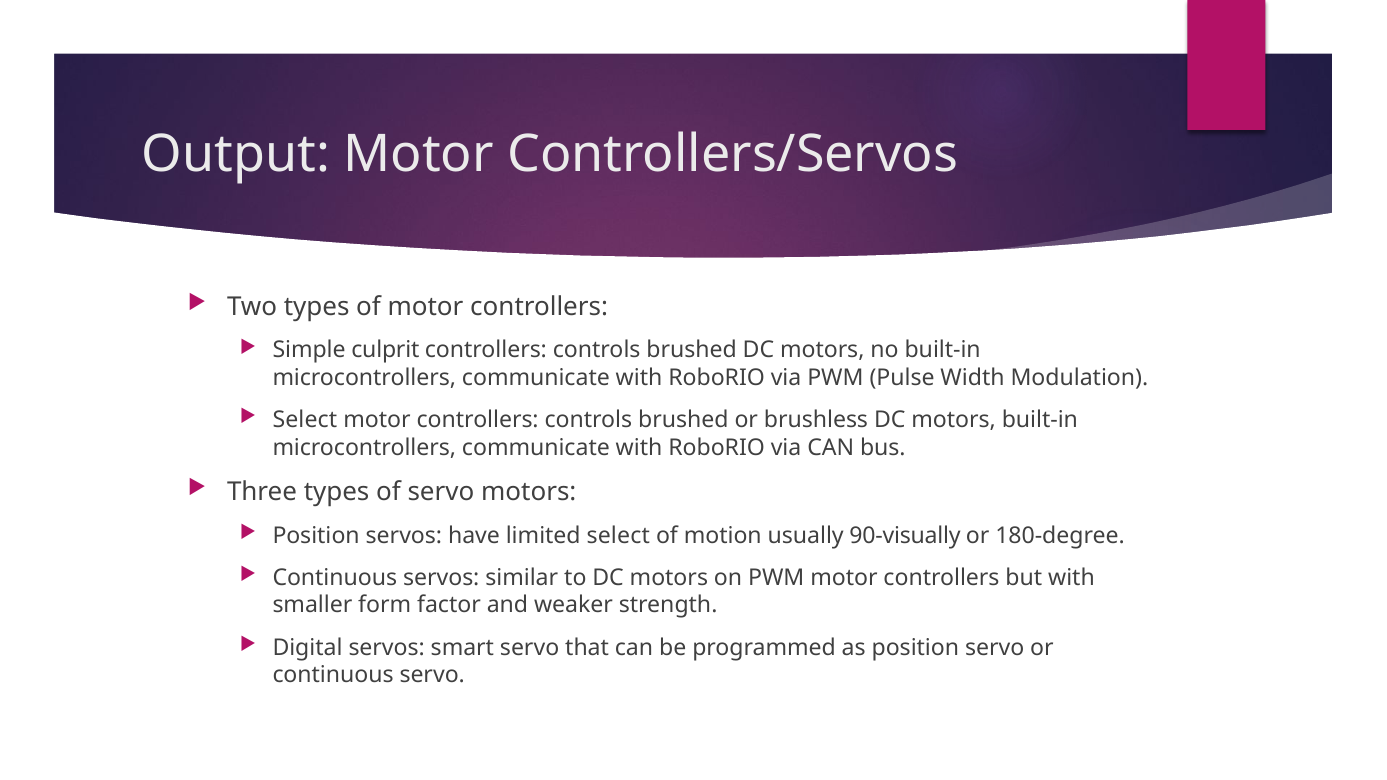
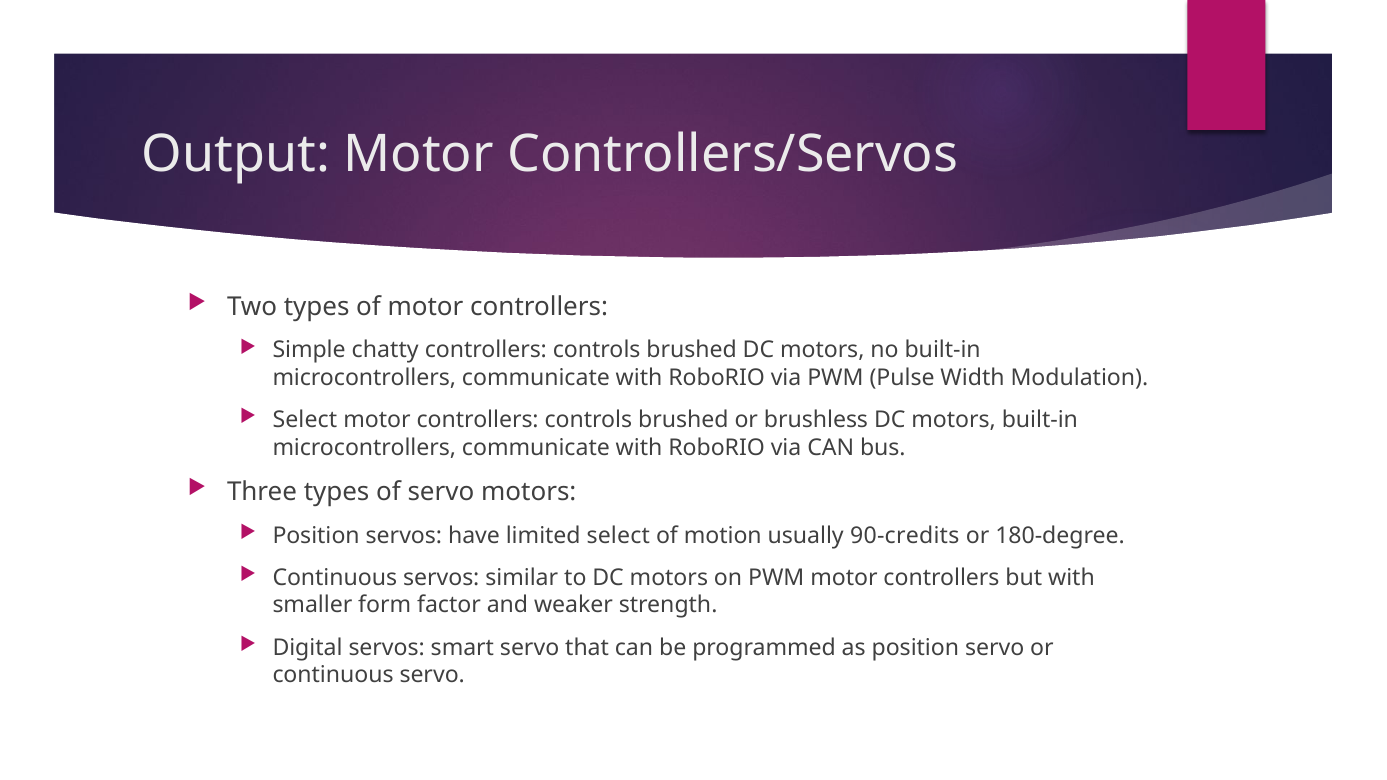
culprit: culprit -> chatty (385, 350)
90-visually: 90-visually -> 90-credits (905, 536)
